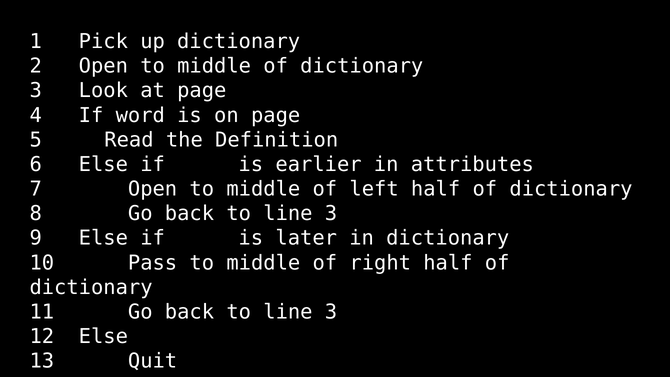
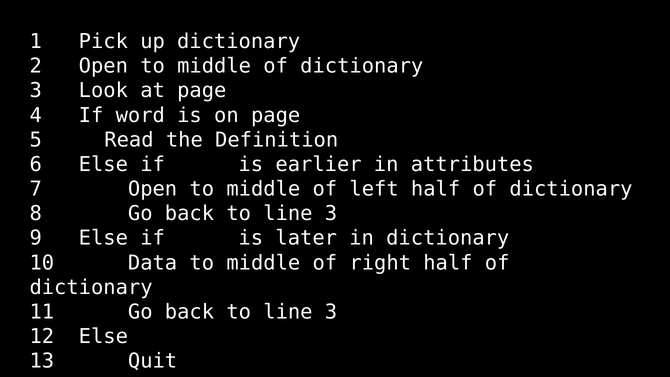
Pass: Pass -> Data (153, 263)
